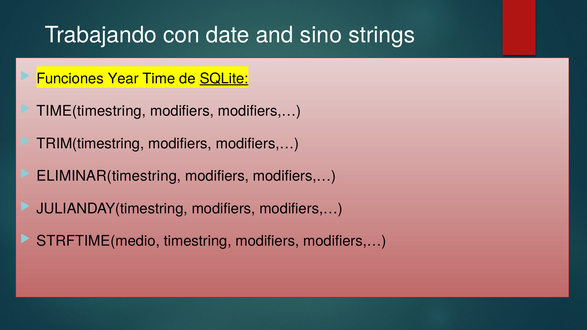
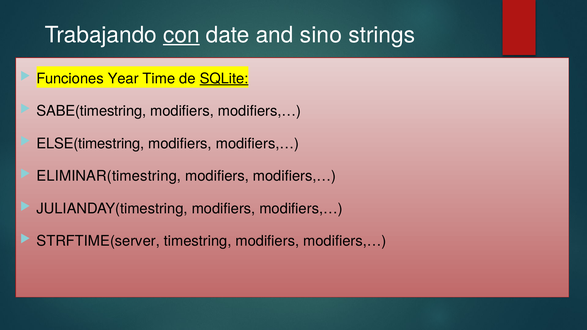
con underline: none -> present (181, 35)
TIME(timestring: TIME(timestring -> SABE(timestring (91, 111)
TRIM(timestring: TRIM(timestring -> ELSE(timestring (90, 144)
STRFTIME(medio: STRFTIME(medio -> STRFTIME(server (98, 241)
